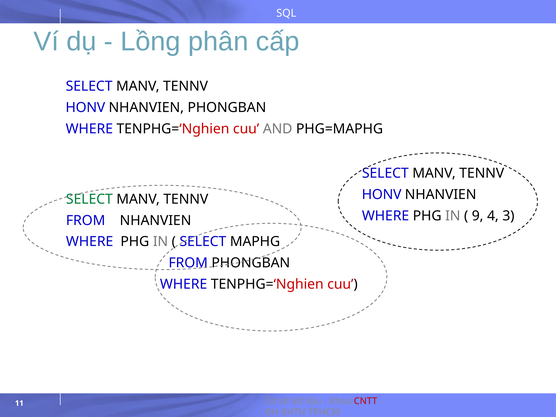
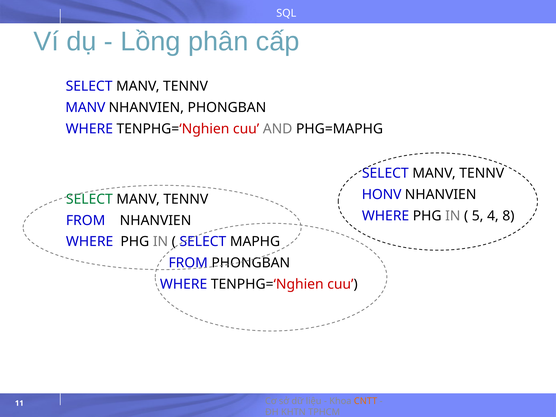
HONV: HONV -> MANV (85, 107)
9: 9 -> 5 (478, 216)
3: 3 -> 8 (508, 216)
CNTT colour: red -> orange (366, 401)
